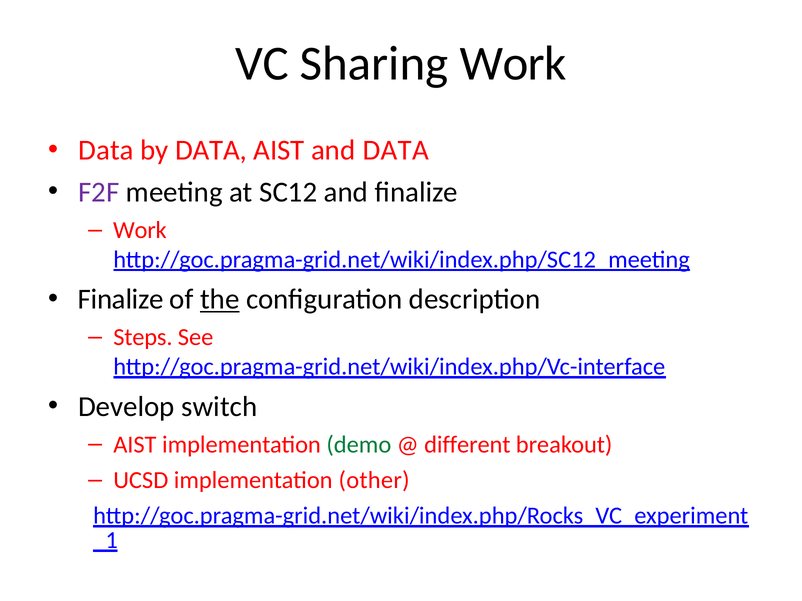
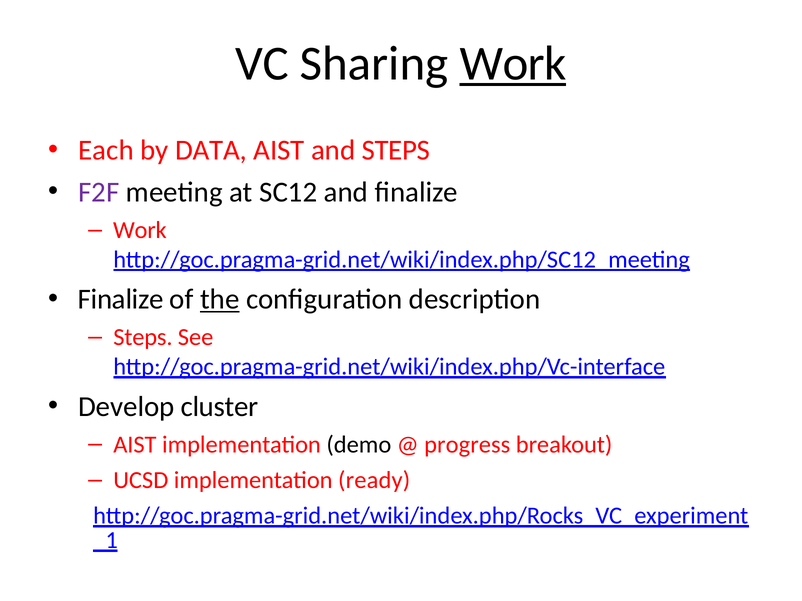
Work underline: none -> present (513, 64)
Data: Data -> Each (106, 150)
and DATA: DATA -> STEPS (396, 150)
switch: switch -> cluster (220, 407)
demo colour: green -> black (359, 445)
different: different -> progress (467, 445)
other: other -> ready (374, 481)
